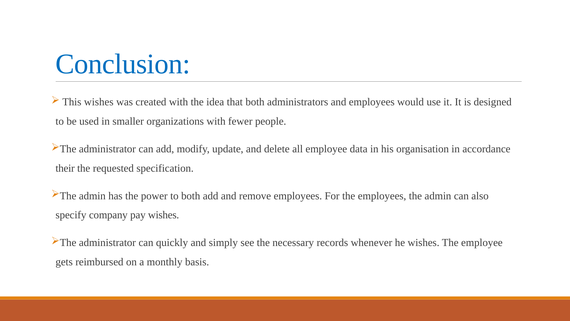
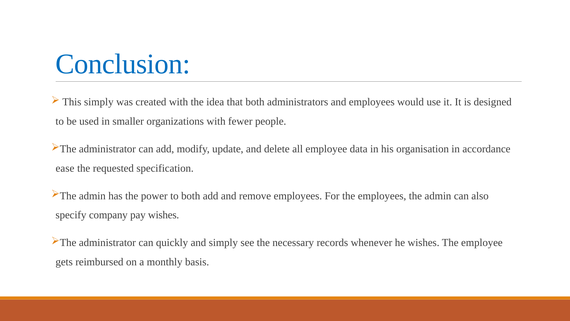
This wishes: wishes -> simply (99, 102)
their: their -> ease (65, 168)
